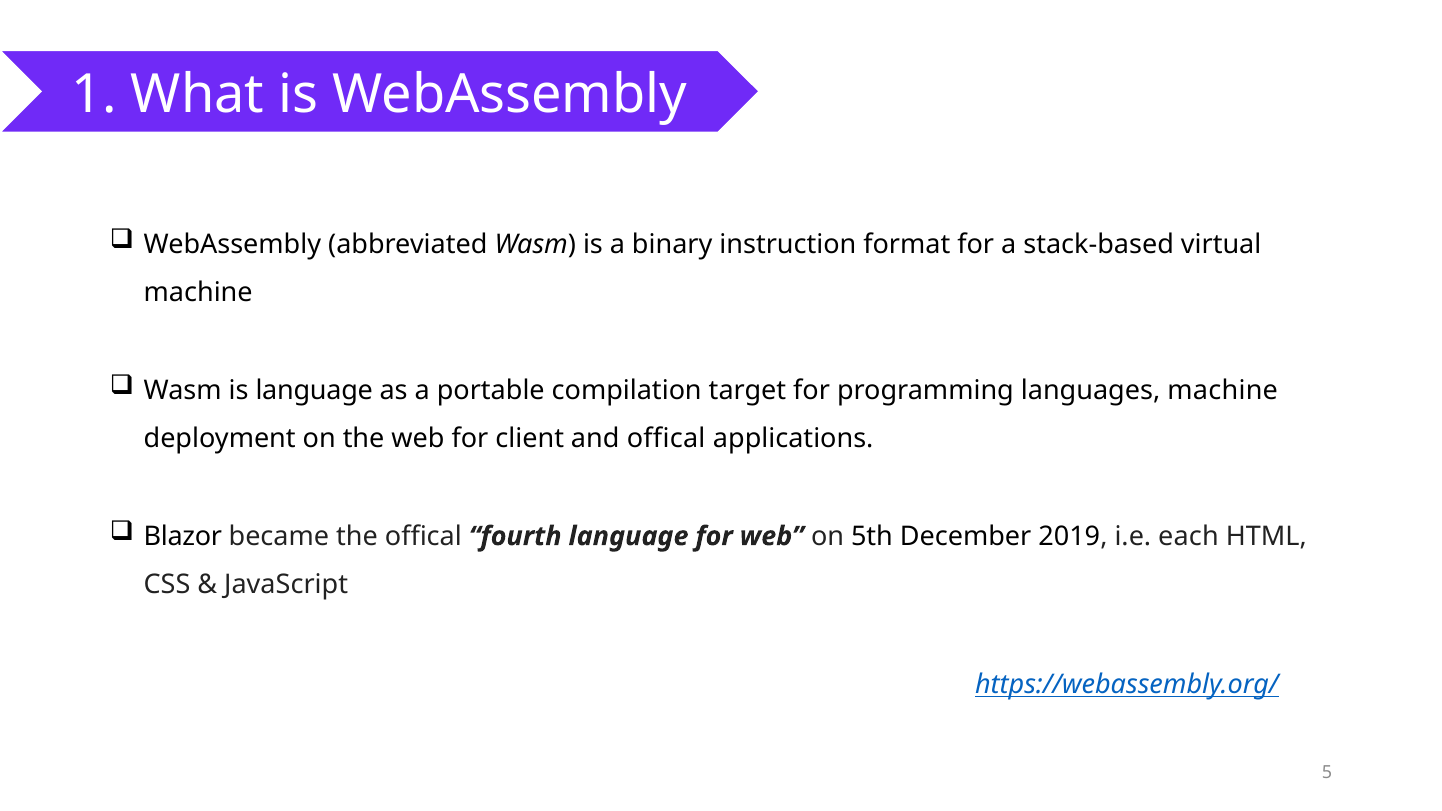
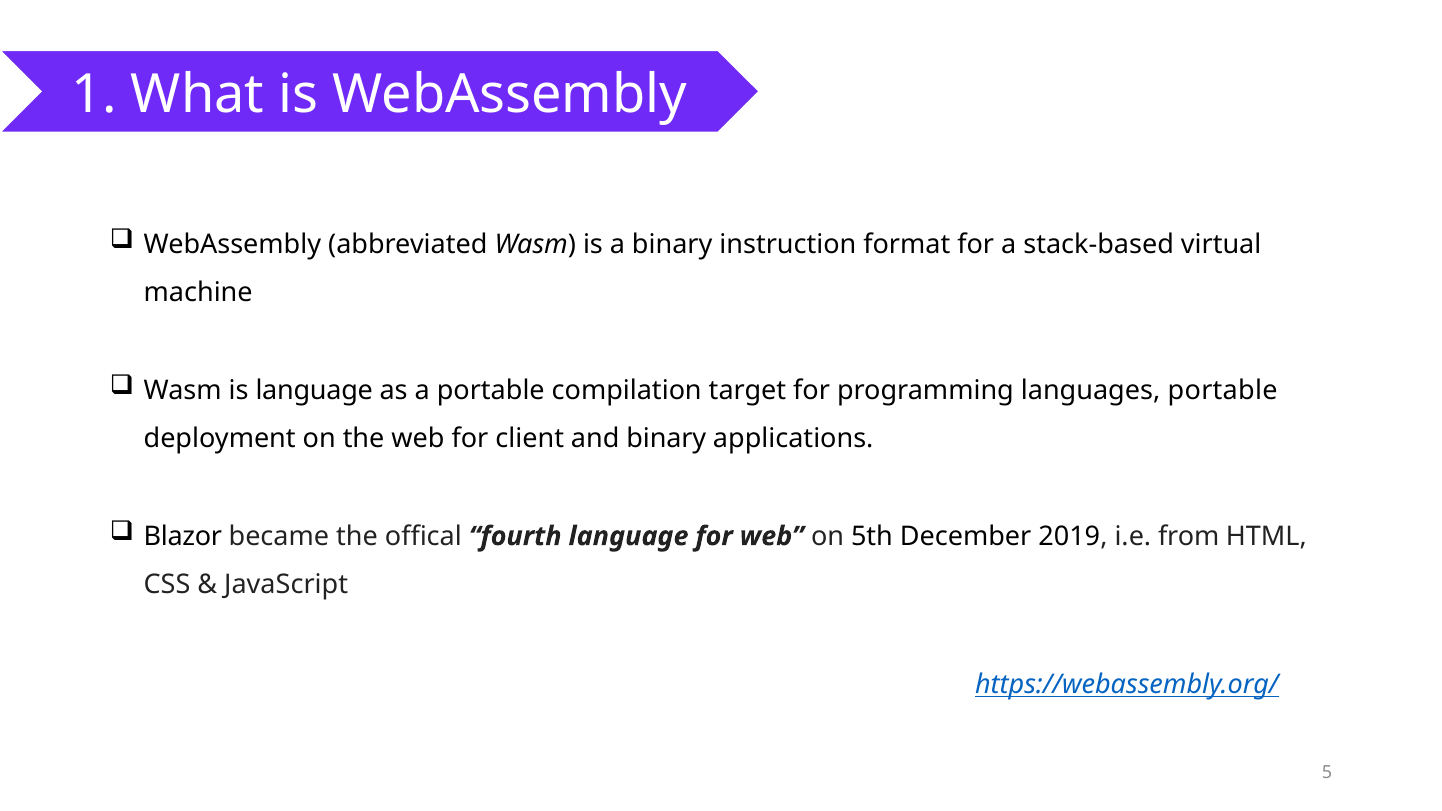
languages machine: machine -> portable (1223, 390)
and offical: offical -> binary (666, 439)
each: each -> from (1189, 536)
